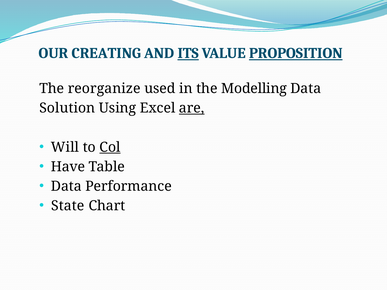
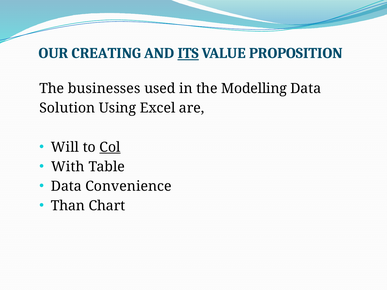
PROPOSITION underline: present -> none (296, 53)
reorganize: reorganize -> businesses (104, 89)
are underline: present -> none (192, 108)
Have: Have -> With (68, 167)
Performance: Performance -> Convenience (128, 186)
State: State -> Than (68, 206)
